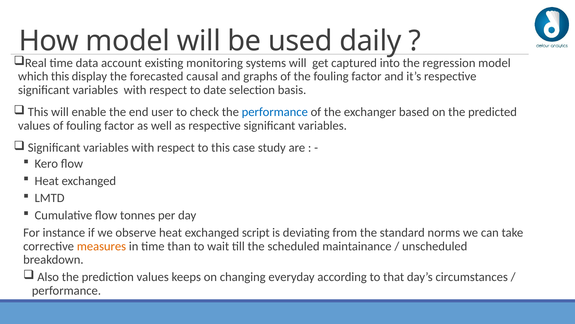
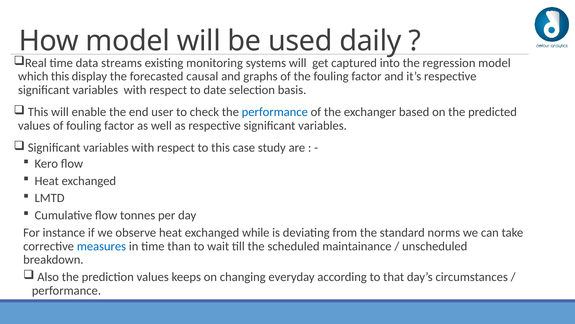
account: account -> streams (121, 63)
script: script -> while (256, 232)
measures colour: orange -> blue (101, 246)
